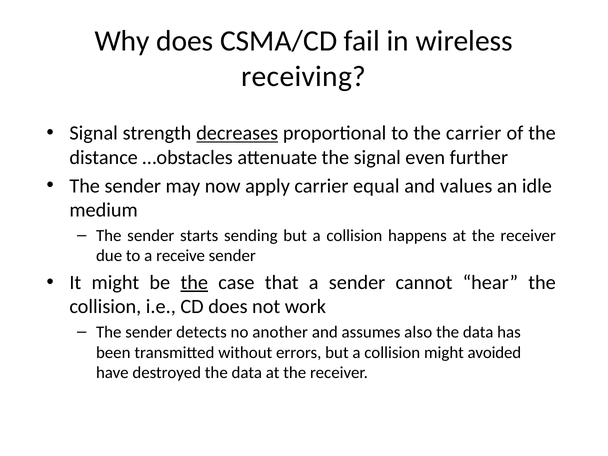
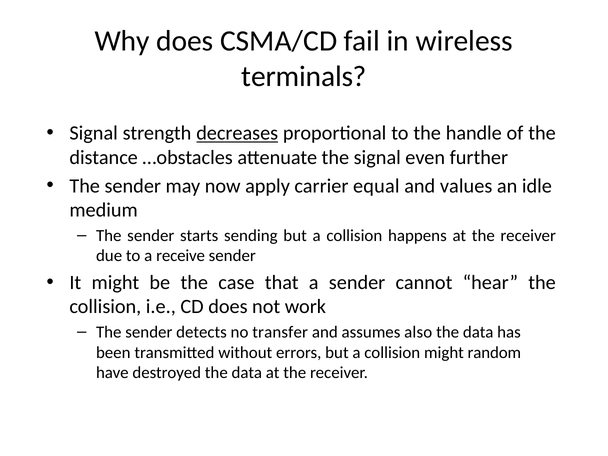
receiving: receiving -> terminals (304, 77)
the carrier: carrier -> handle (474, 133)
the underline: present -> none (194, 282)
another: another -> transfer (280, 332)
avoided: avoided -> random (494, 352)
